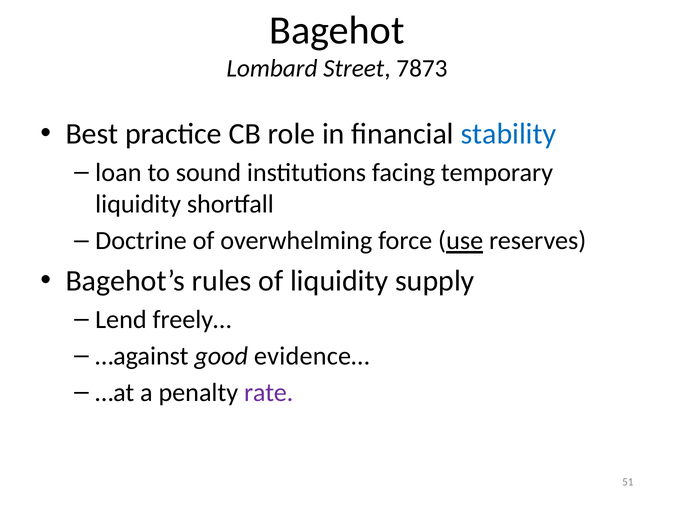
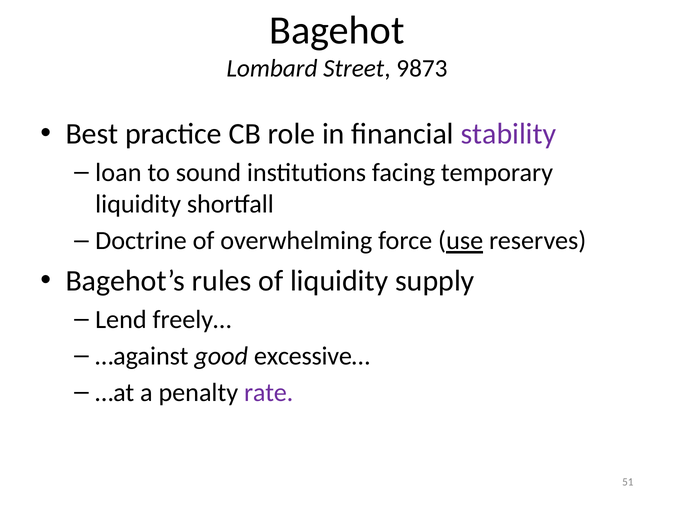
7873: 7873 -> 9873 (422, 69)
stability colour: blue -> purple (508, 134)
evidence…: evidence… -> excessive… (312, 356)
